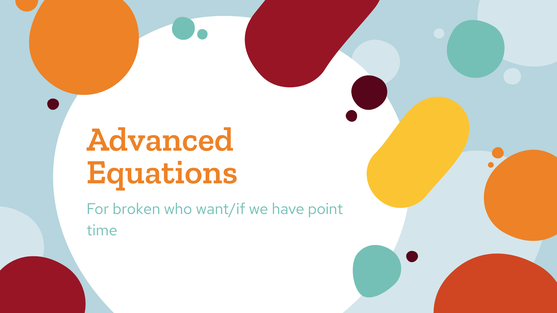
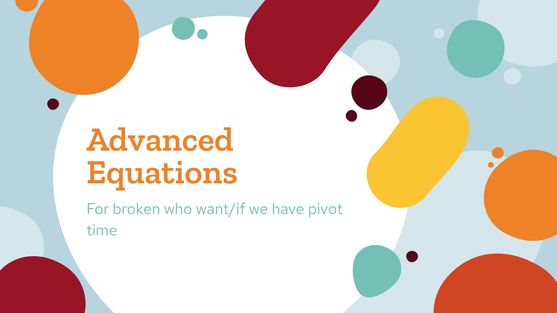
point: point -> pivot (325, 209)
